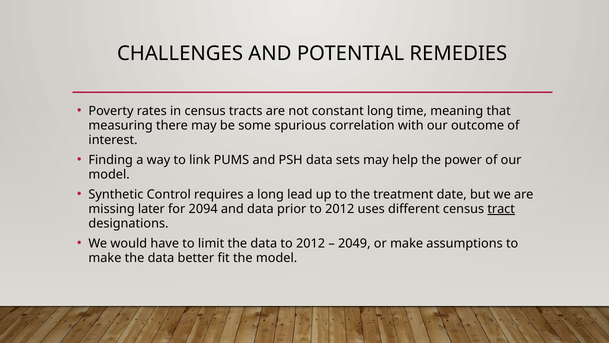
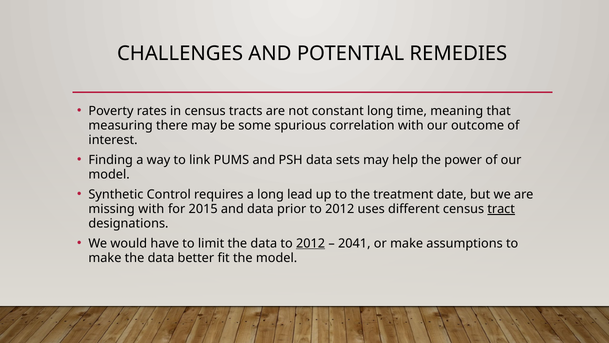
missing later: later -> with (151, 209)
2094: 2094 -> 2015 (203, 209)
2012 underline: none -> present (311, 243)
2049: 2049 -> 2041 (354, 243)
